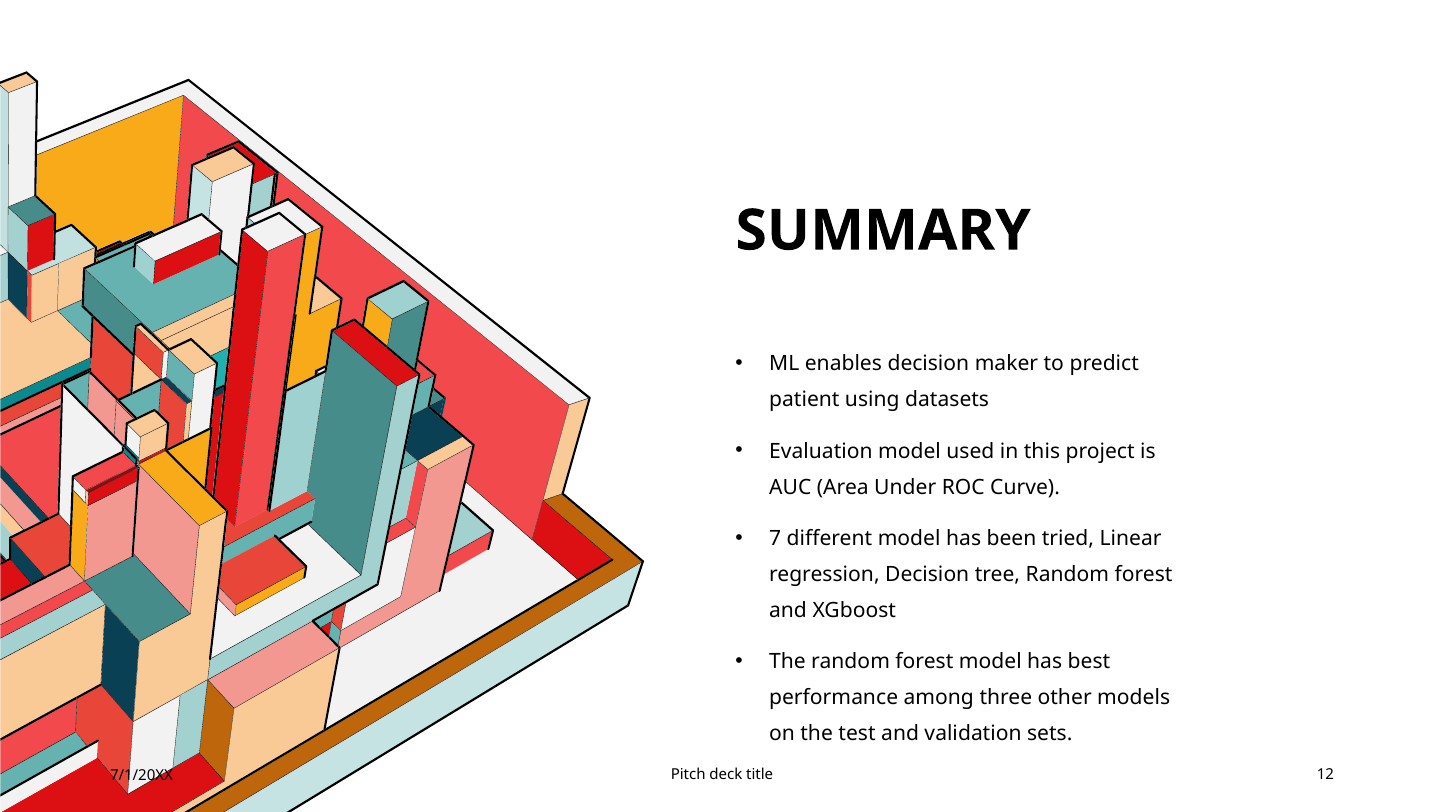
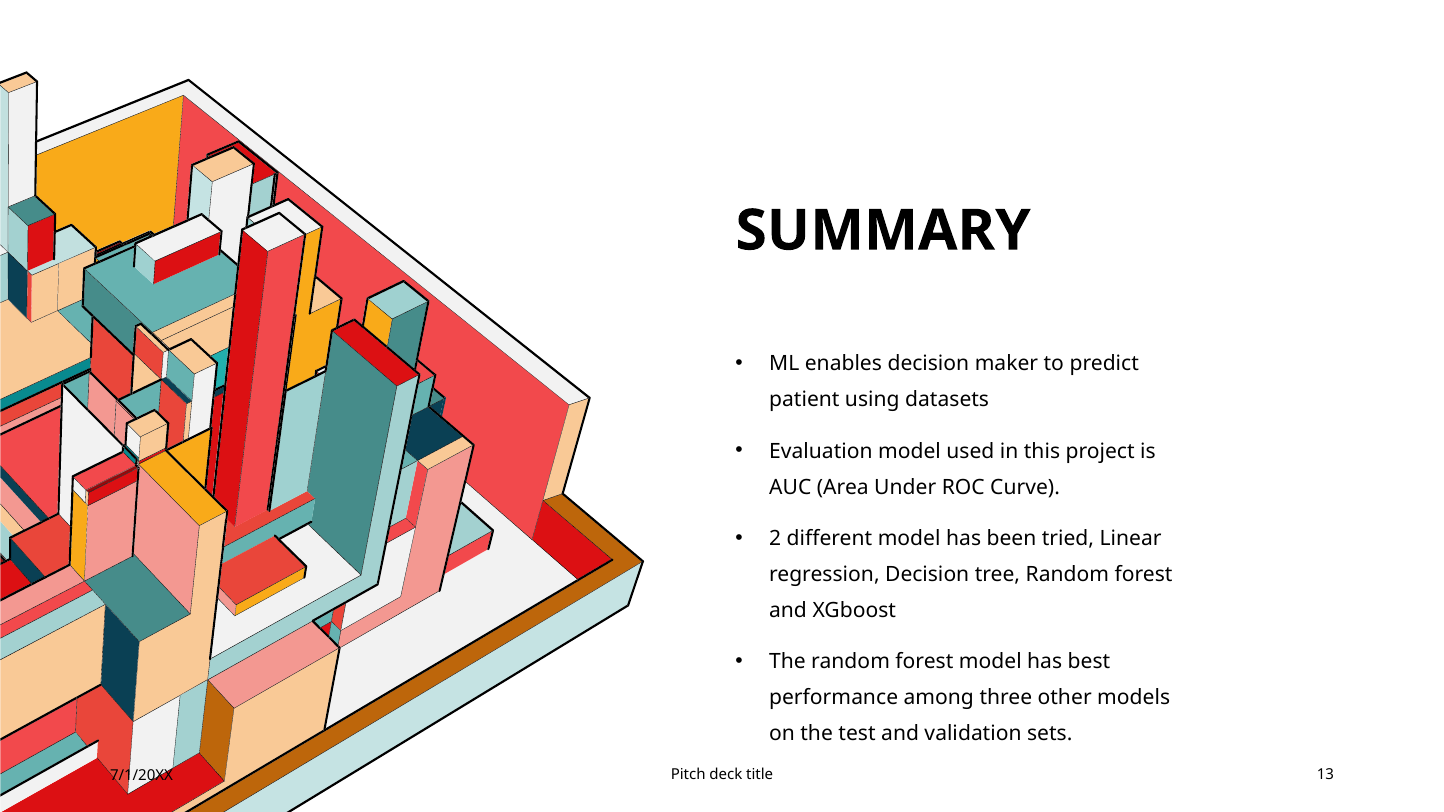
7: 7 -> 2 (775, 538)
12: 12 -> 13 (1325, 774)
